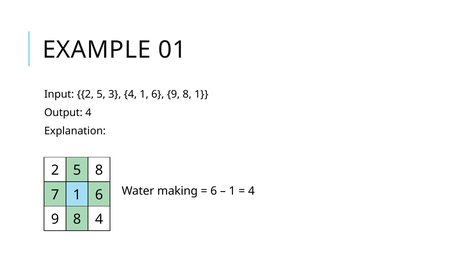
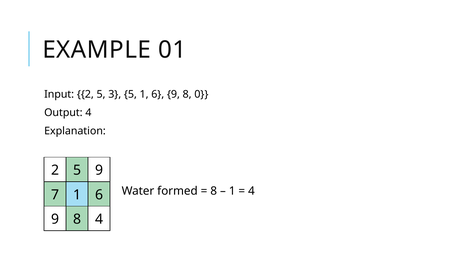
3 4: 4 -> 5 (130, 94)
8 1: 1 -> 0 (201, 94)
5 8: 8 -> 9 (99, 170)
making: making -> formed (177, 191)
6: 6 -> 8 (214, 191)
